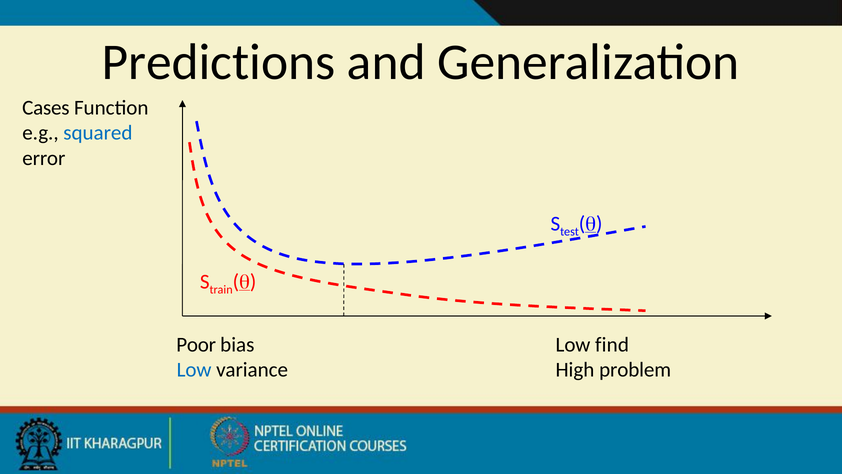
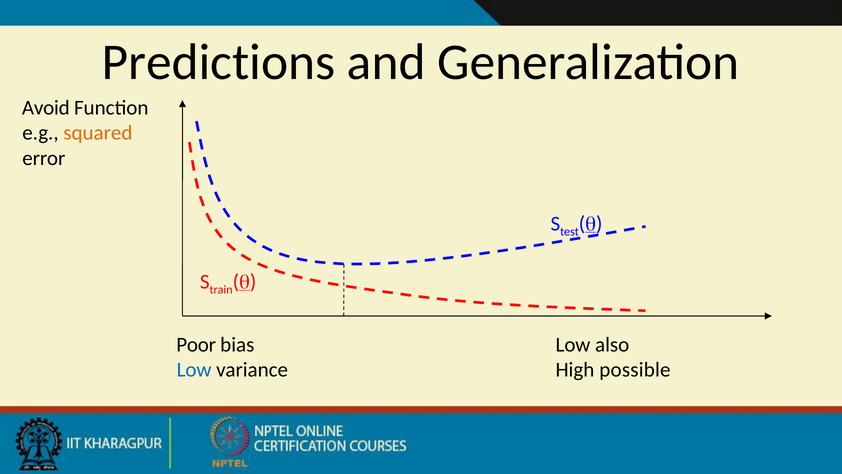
Cases: Cases -> Avoid (46, 108)
squared colour: blue -> orange (98, 133)
find: find -> also (612, 345)
problem: problem -> possible (635, 370)
